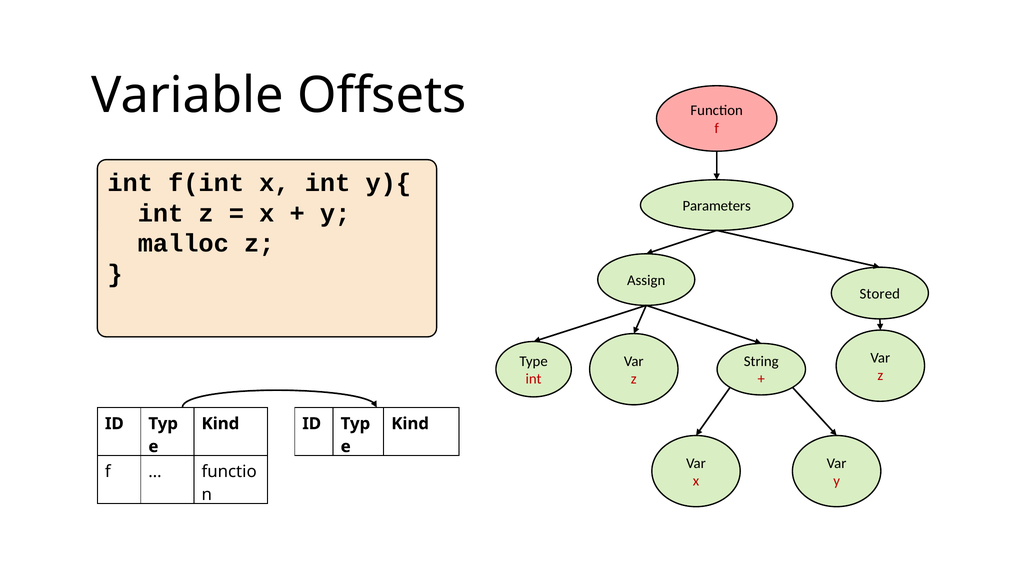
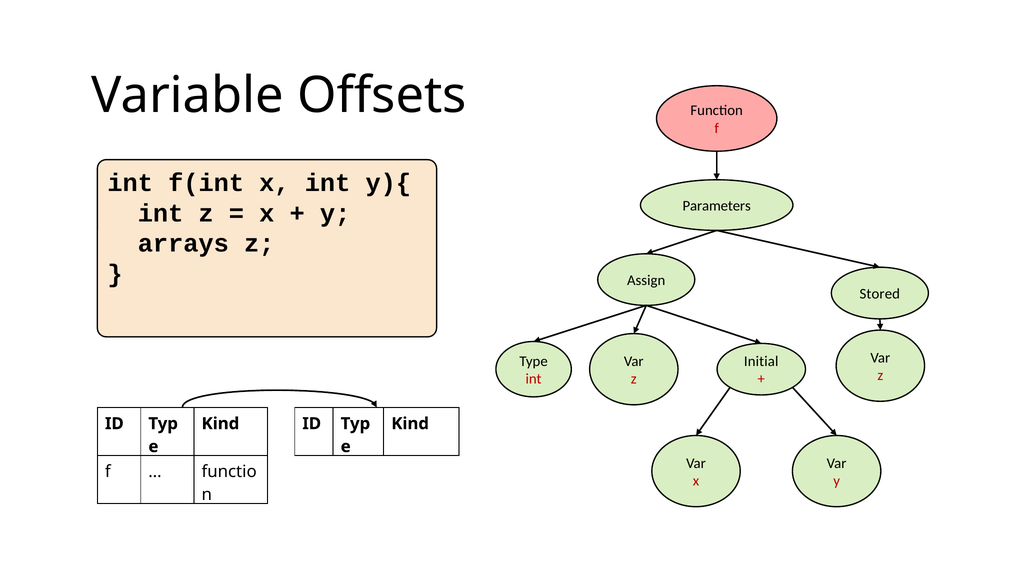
malloc: malloc -> arrays (183, 244)
String: String -> Initial (761, 362)
